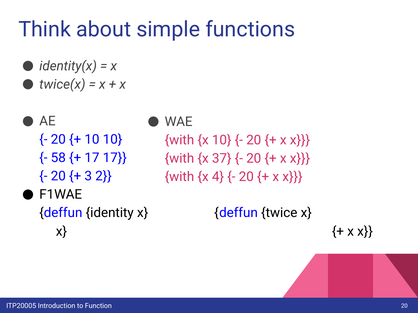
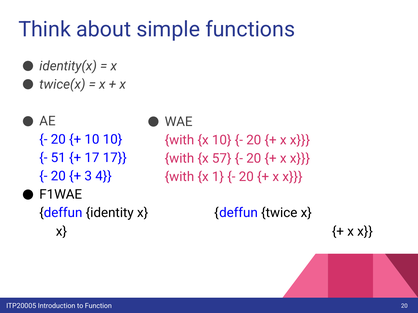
58: 58 -> 51 (58, 158)
37: 37 -> 57 (222, 159)
2: 2 -> 4 (104, 176)
4: 4 -> 1 (218, 177)
